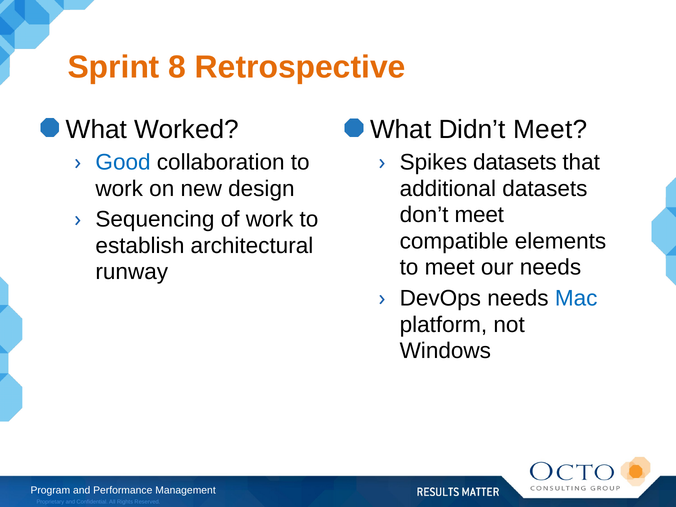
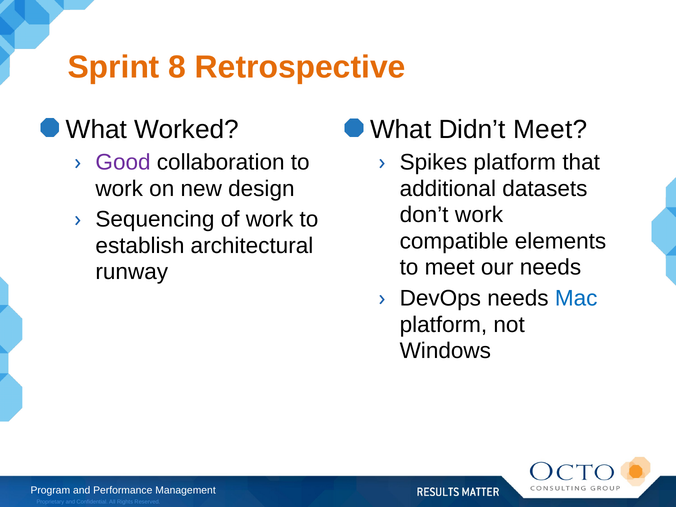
Good colour: blue -> purple (123, 162)
Spikes datasets: datasets -> platform (515, 162)
don’t meet: meet -> work (479, 215)
